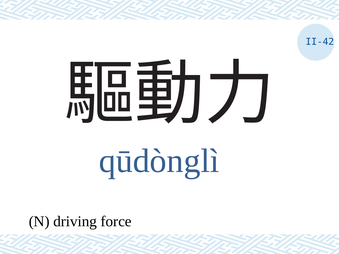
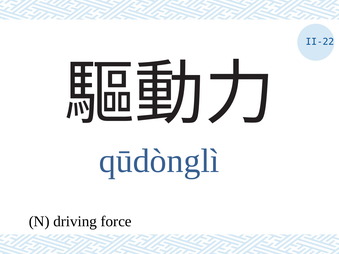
II-42: II-42 -> II-22 (320, 42)
